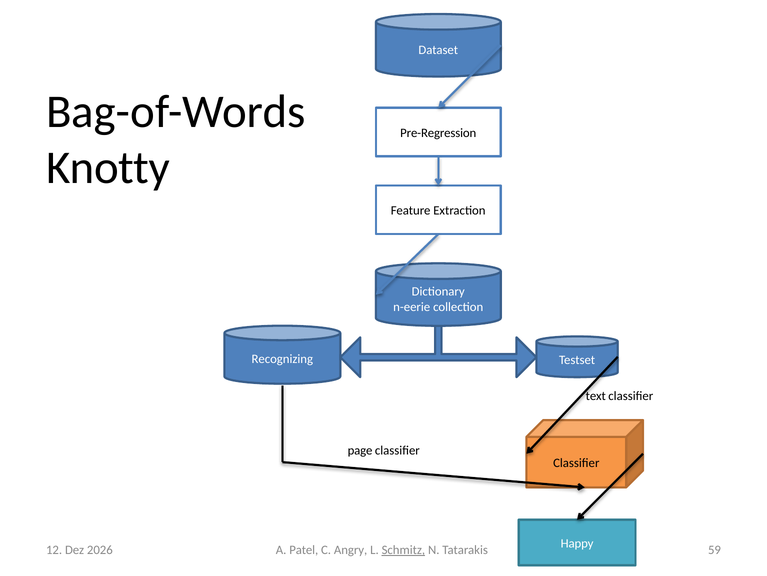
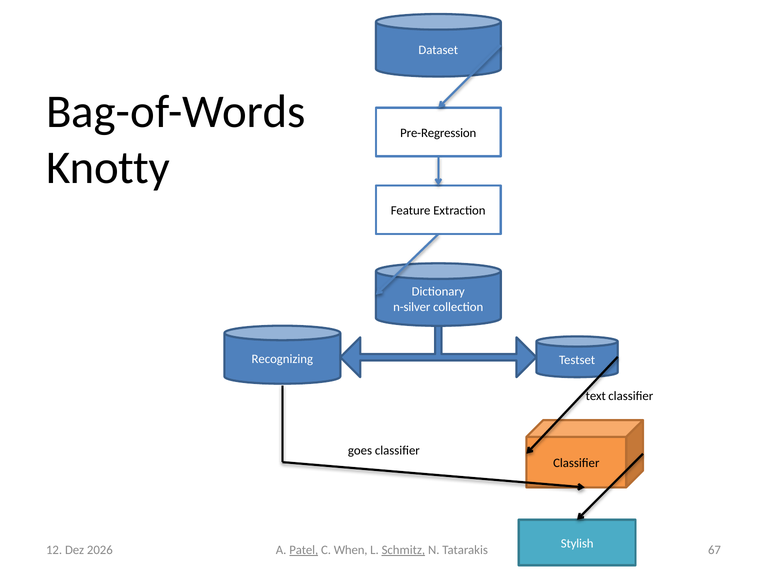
n-eerie: n-eerie -> n-silver (412, 307)
page: page -> goes (360, 450)
Happy: Happy -> Stylish (577, 543)
Patel underline: none -> present (304, 549)
Angry: Angry -> When (351, 549)
59: 59 -> 67 (715, 549)
